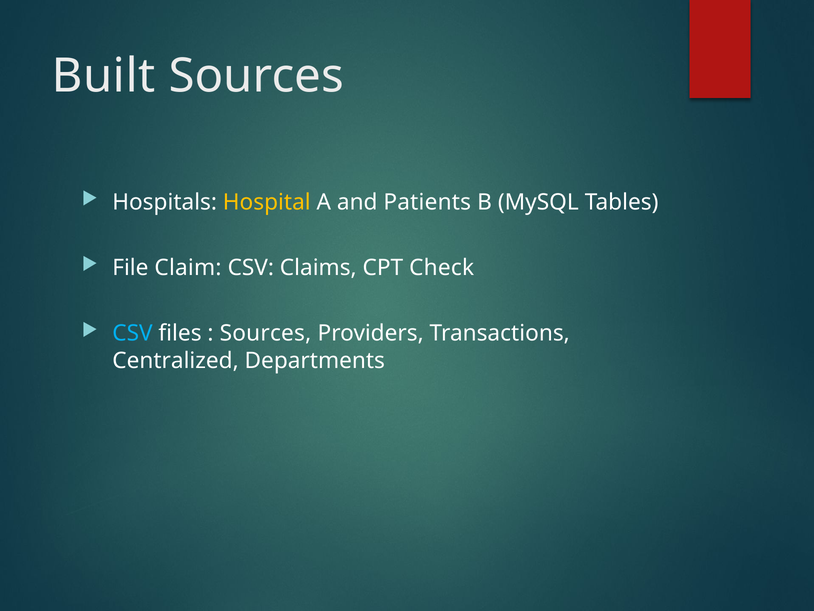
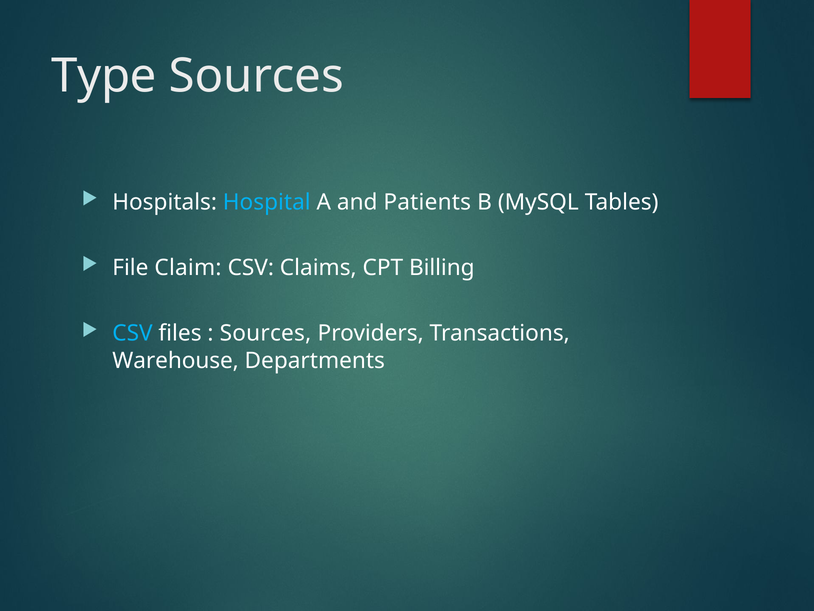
Built: Built -> Type (104, 76)
Hospital colour: yellow -> light blue (267, 202)
Check: Check -> Billing (442, 268)
Centralized: Centralized -> Warehouse (176, 360)
